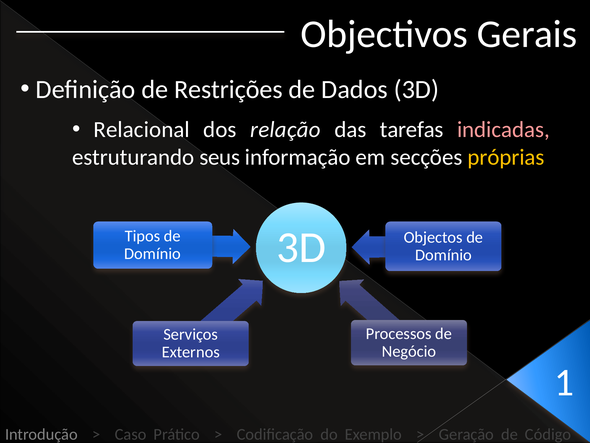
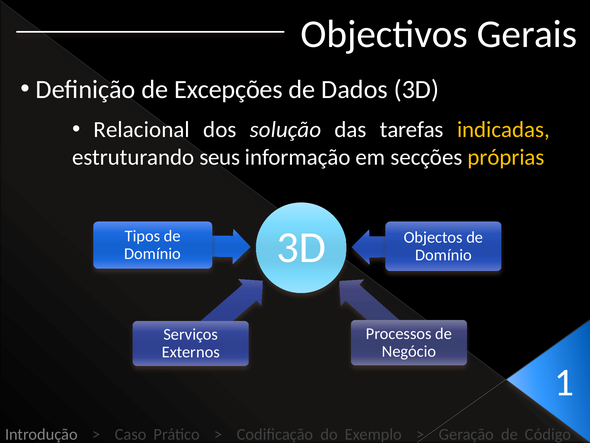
Restrições: Restrições -> Excepções (228, 89)
relação: relação -> solução (286, 130)
indicadas colour: pink -> yellow (503, 130)
